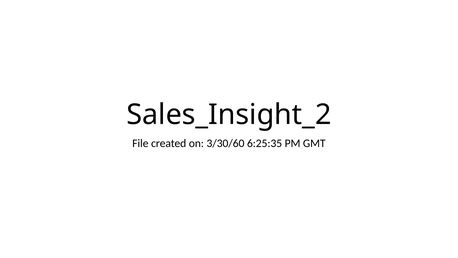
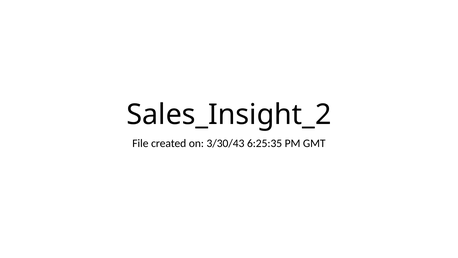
3/30/60: 3/30/60 -> 3/30/43 (225, 143)
